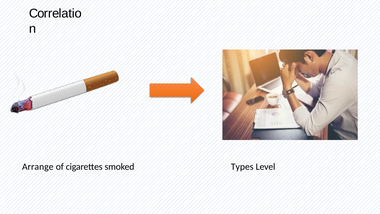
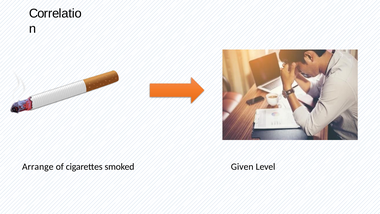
Types: Types -> Given (242, 167)
